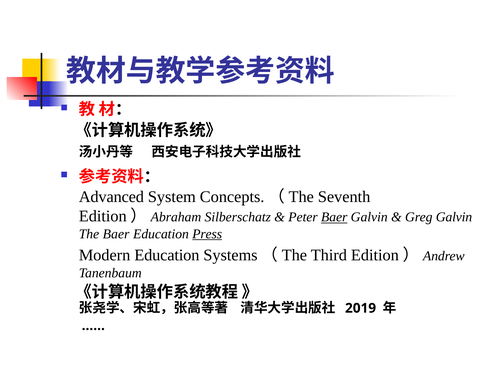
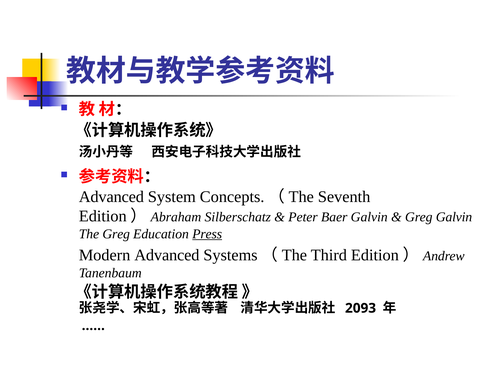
Baer underline: present -> none (334, 217)
The Baer: Baer -> Greg (116, 234)
Modern Education: Education -> Advanced (167, 255)
2019: 2019 -> 2093 (361, 308)
